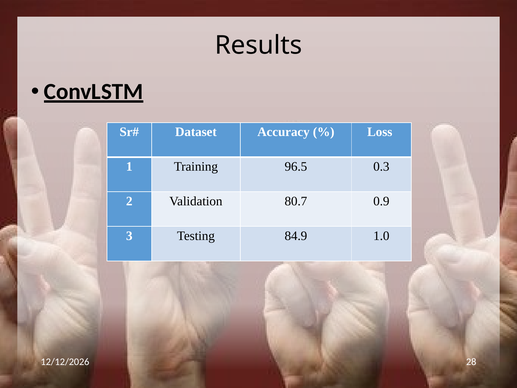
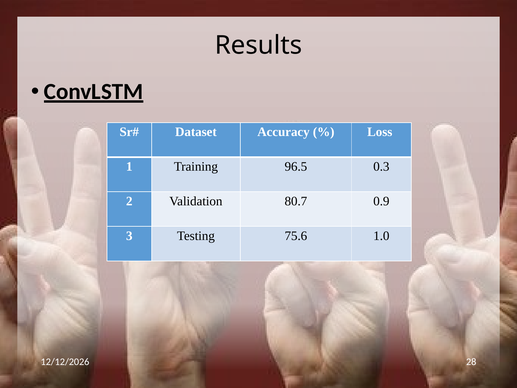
84.9: 84.9 -> 75.6 (296, 236)
